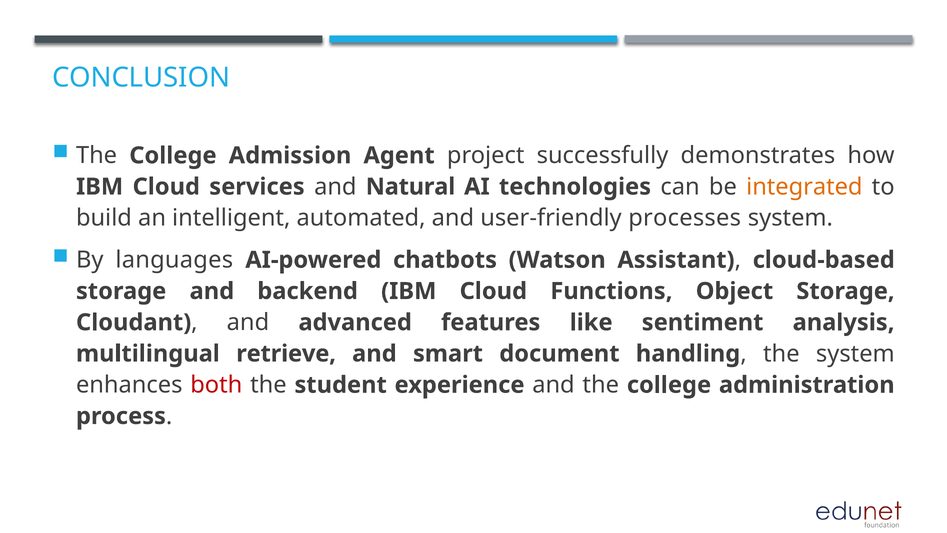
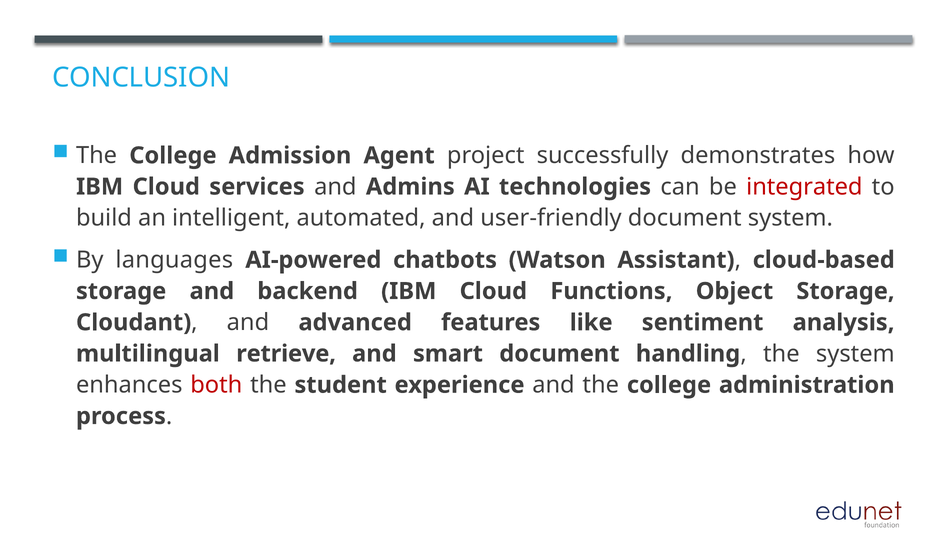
Natural: Natural -> Admins (410, 187)
integrated colour: orange -> red (804, 187)
user-friendly processes: processes -> document (685, 218)
